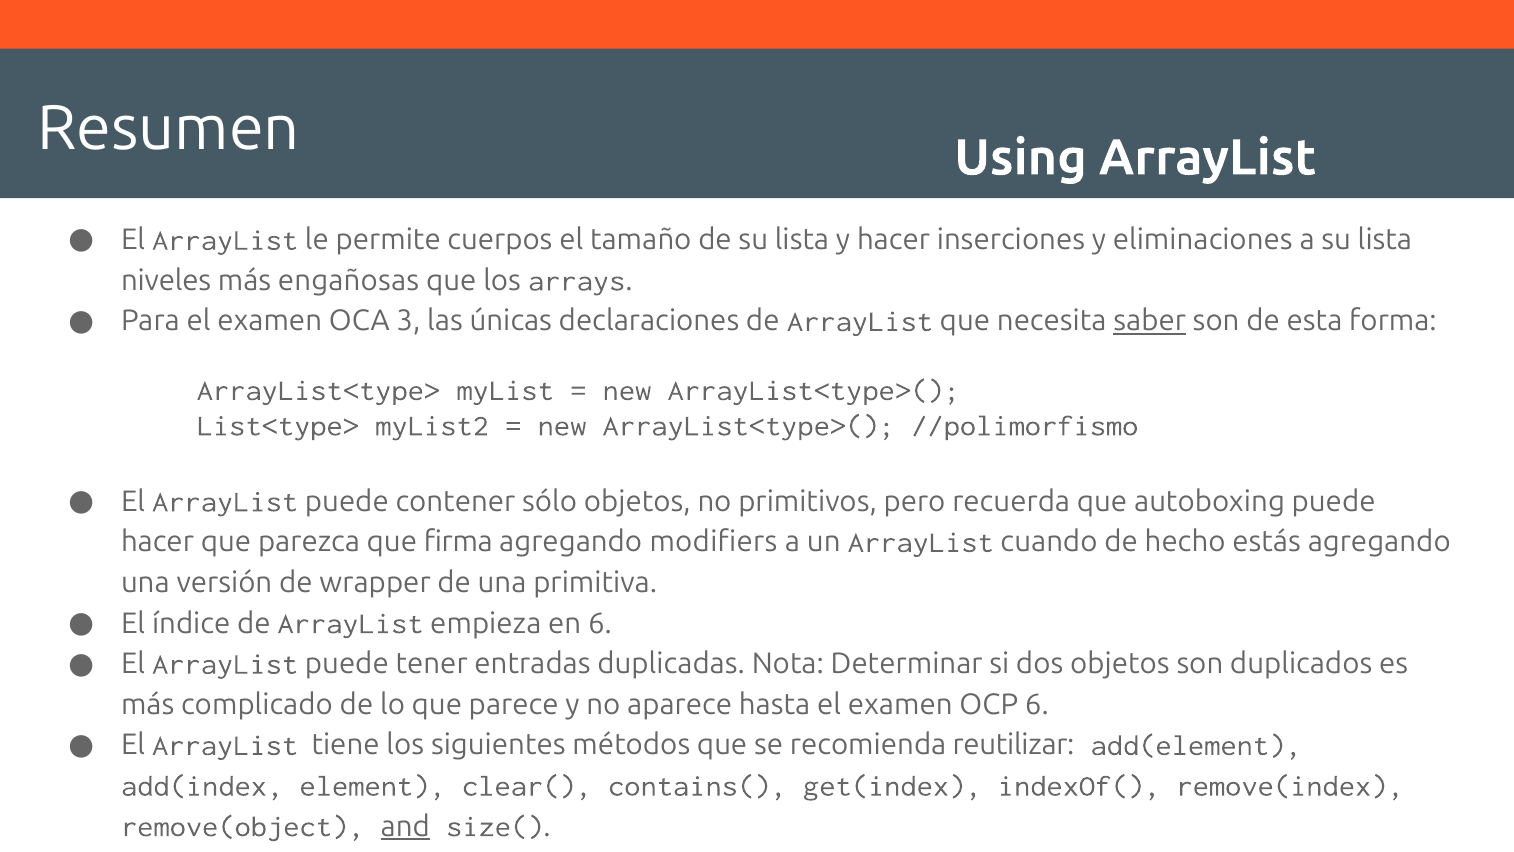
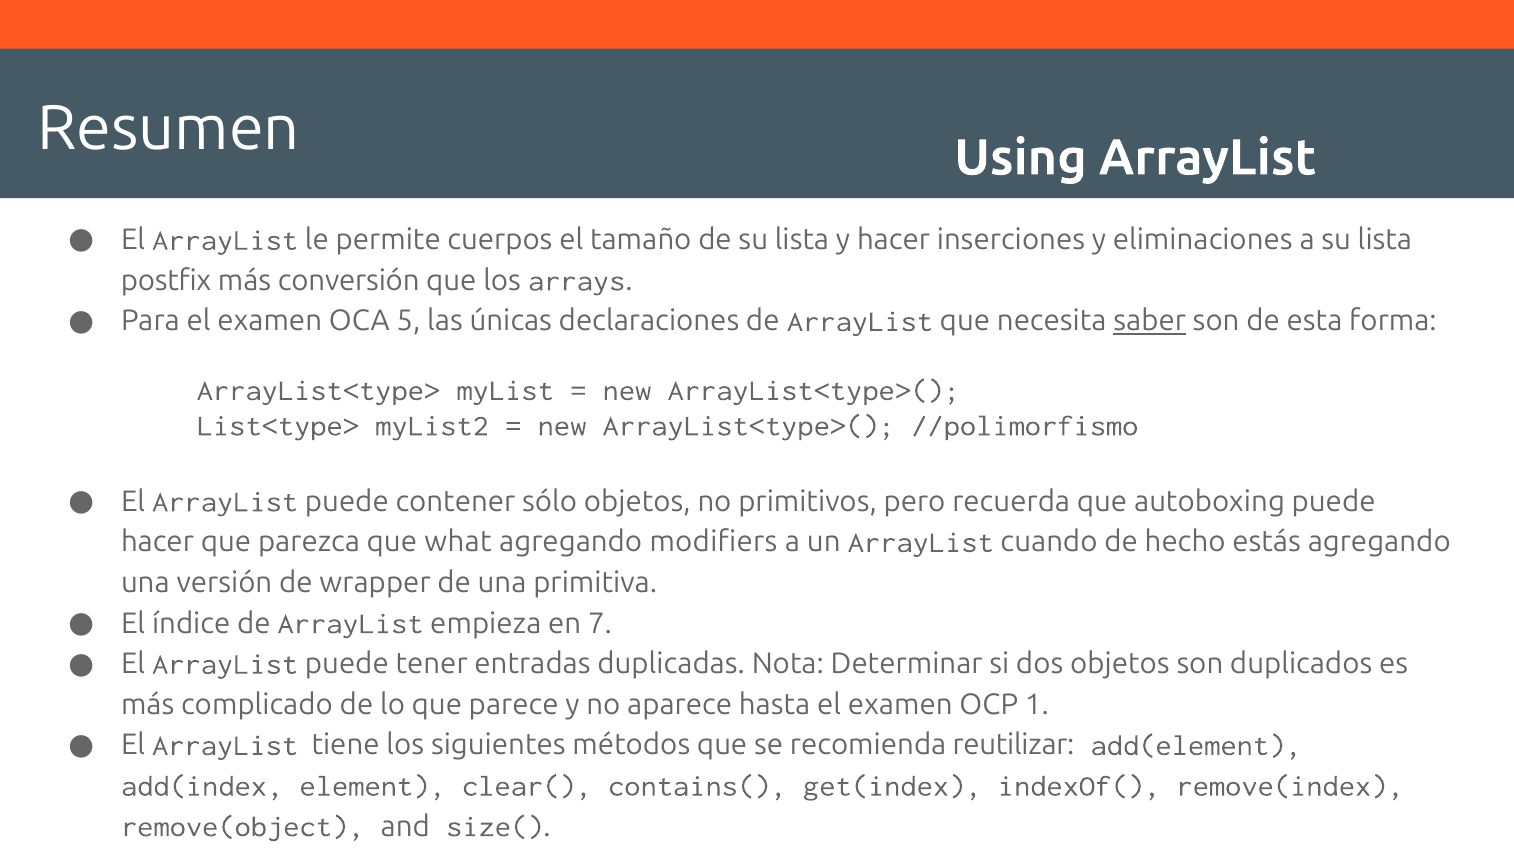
niveles: niveles -> postfix (166, 281)
engañosas: engañosas -> conversión (349, 281)
3: 3 -> 5 (408, 321)
firma: firma -> what (458, 542)
en 6: 6 -> 7 (600, 623)
OCP 6: 6 -> 1 (1037, 704)
and underline: present -> none (405, 826)
